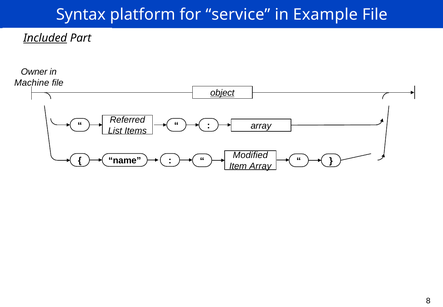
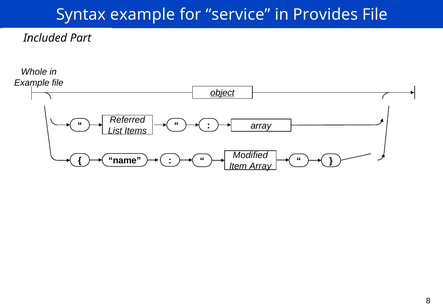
Syntax platform: platform -> example (143, 15)
Example: Example -> Provides (325, 15)
Included underline: present -> none (45, 38)
Owner: Owner -> Whole (34, 72)
Machine: Machine -> Example (32, 83)
